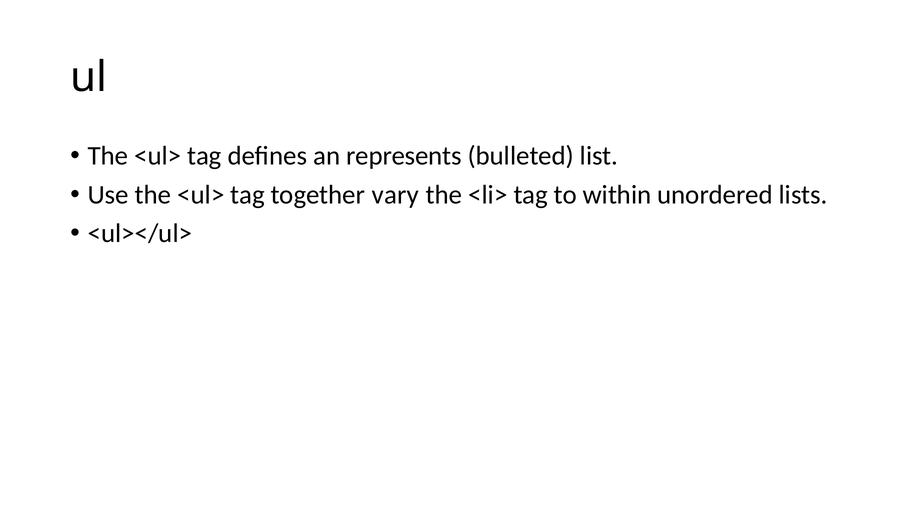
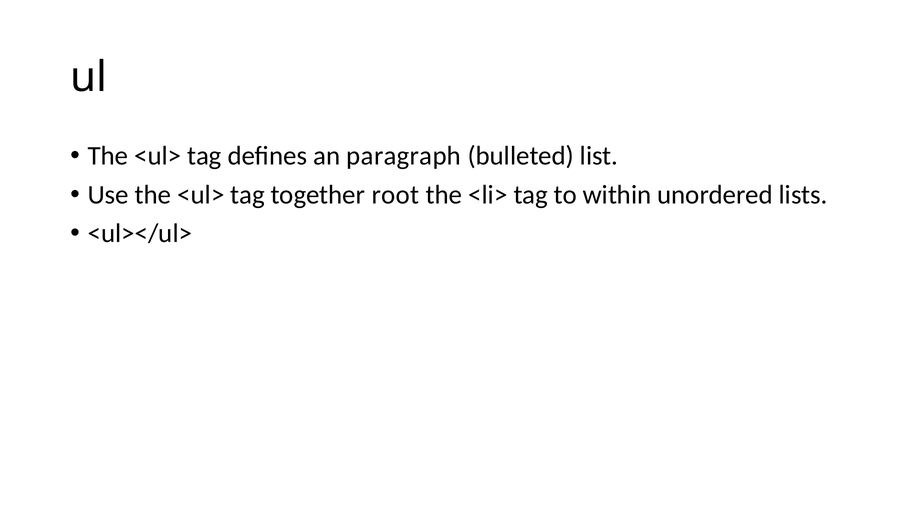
represents: represents -> paragraph (404, 156)
vary: vary -> root (395, 195)
